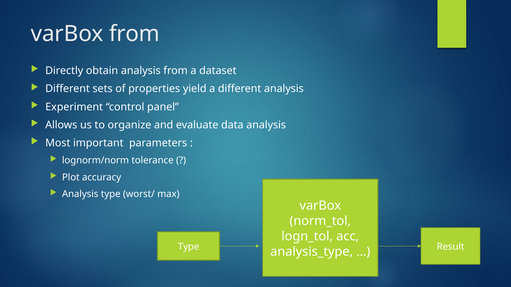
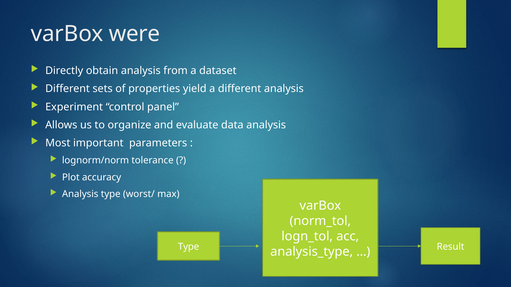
varBox from: from -> were (134, 34)
